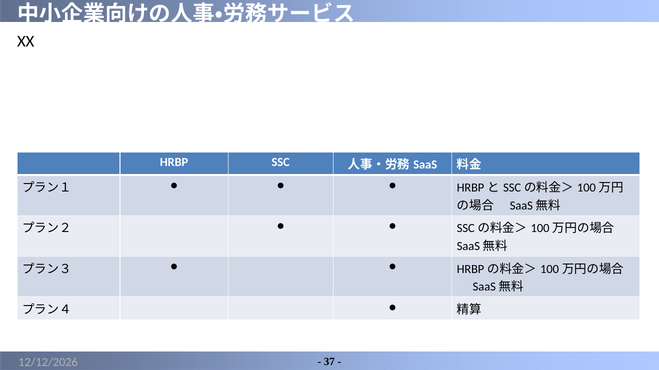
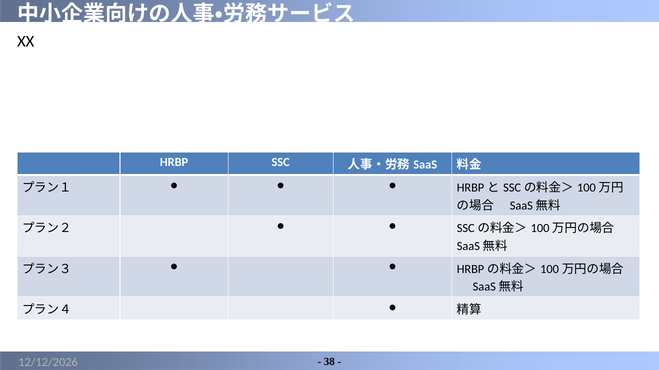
37: 37 -> 38 (329, 362)
